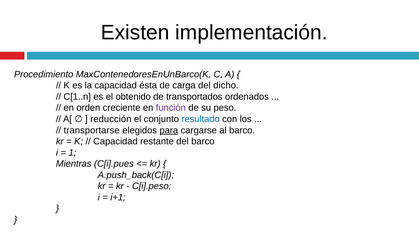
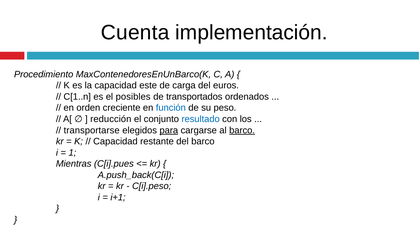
Existen: Existen -> Cuenta (135, 33)
ésta: ésta -> este (148, 85)
dicho: dicho -> euros (226, 85)
obtenido: obtenido -> posibles (133, 97)
función colour: purple -> blue (171, 108)
barco underline: none -> present (242, 130)
